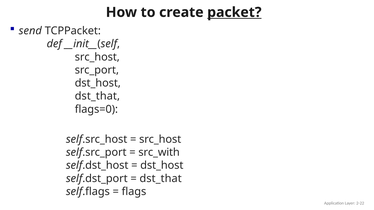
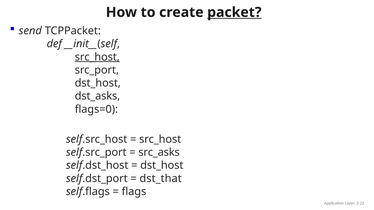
src_host underline: none -> present (97, 57)
dst_that: dst_that -> dst_asks (97, 96)
src_with: src_with -> src_asks (159, 153)
